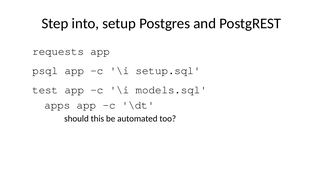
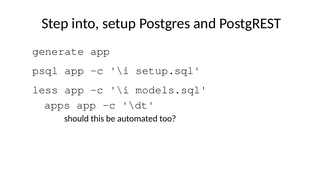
requests: requests -> generate (58, 51)
test: test -> less (45, 90)
